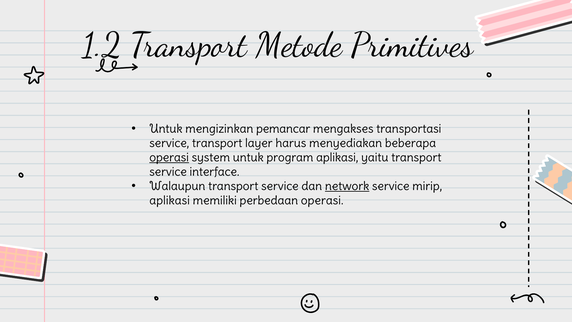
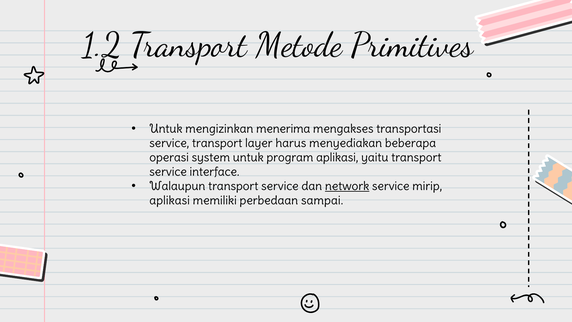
pemancar: pemancar -> menerima (283, 129)
operasi underline: present -> none (169, 157)
perbedaan operasi: operasi -> sampai (322, 200)
